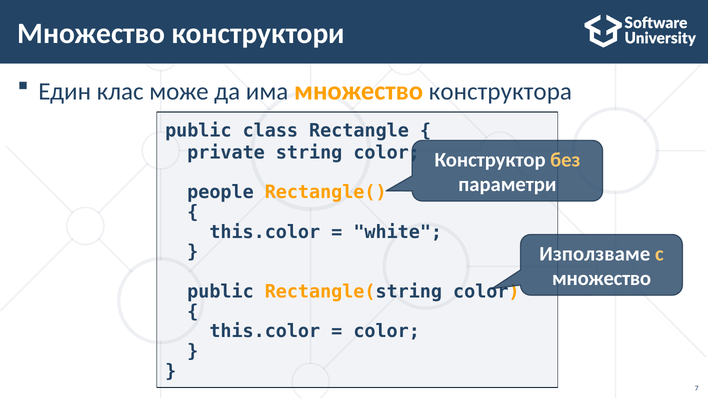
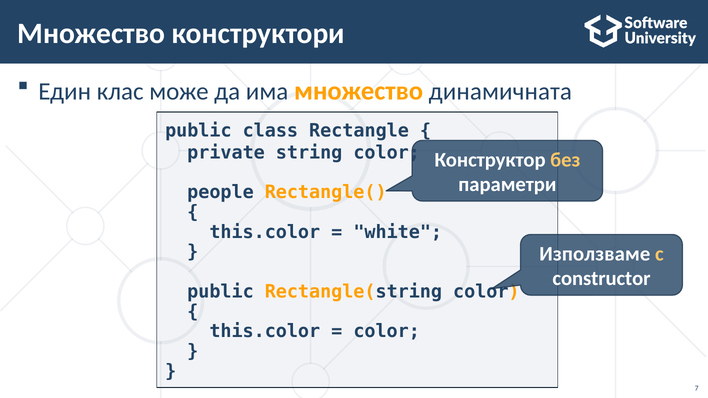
конструктора: конструктора -> динамичната (500, 91)
множество: множество -> constructor (601, 279)
